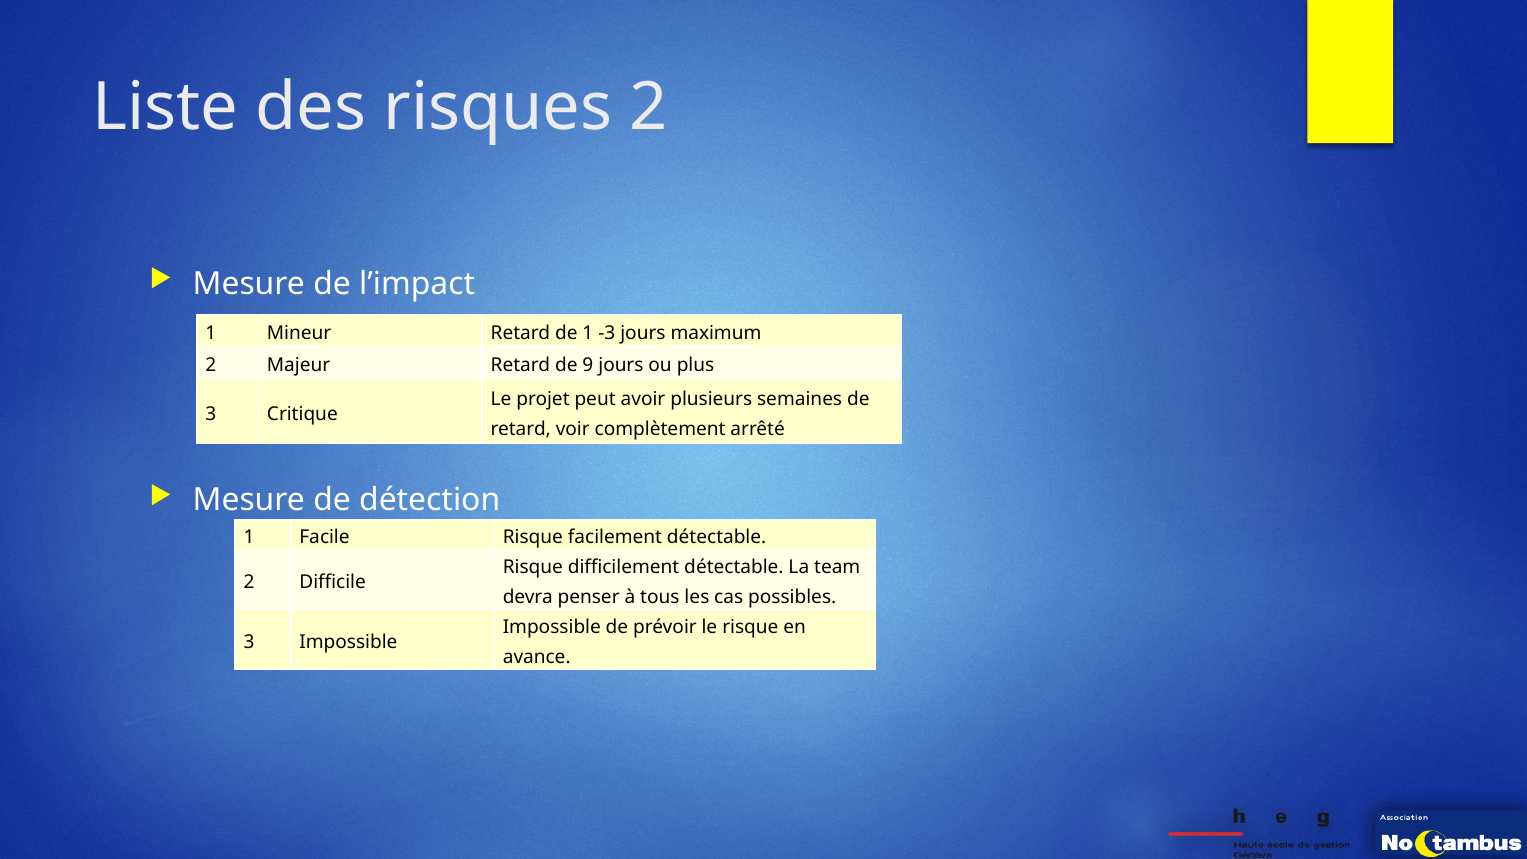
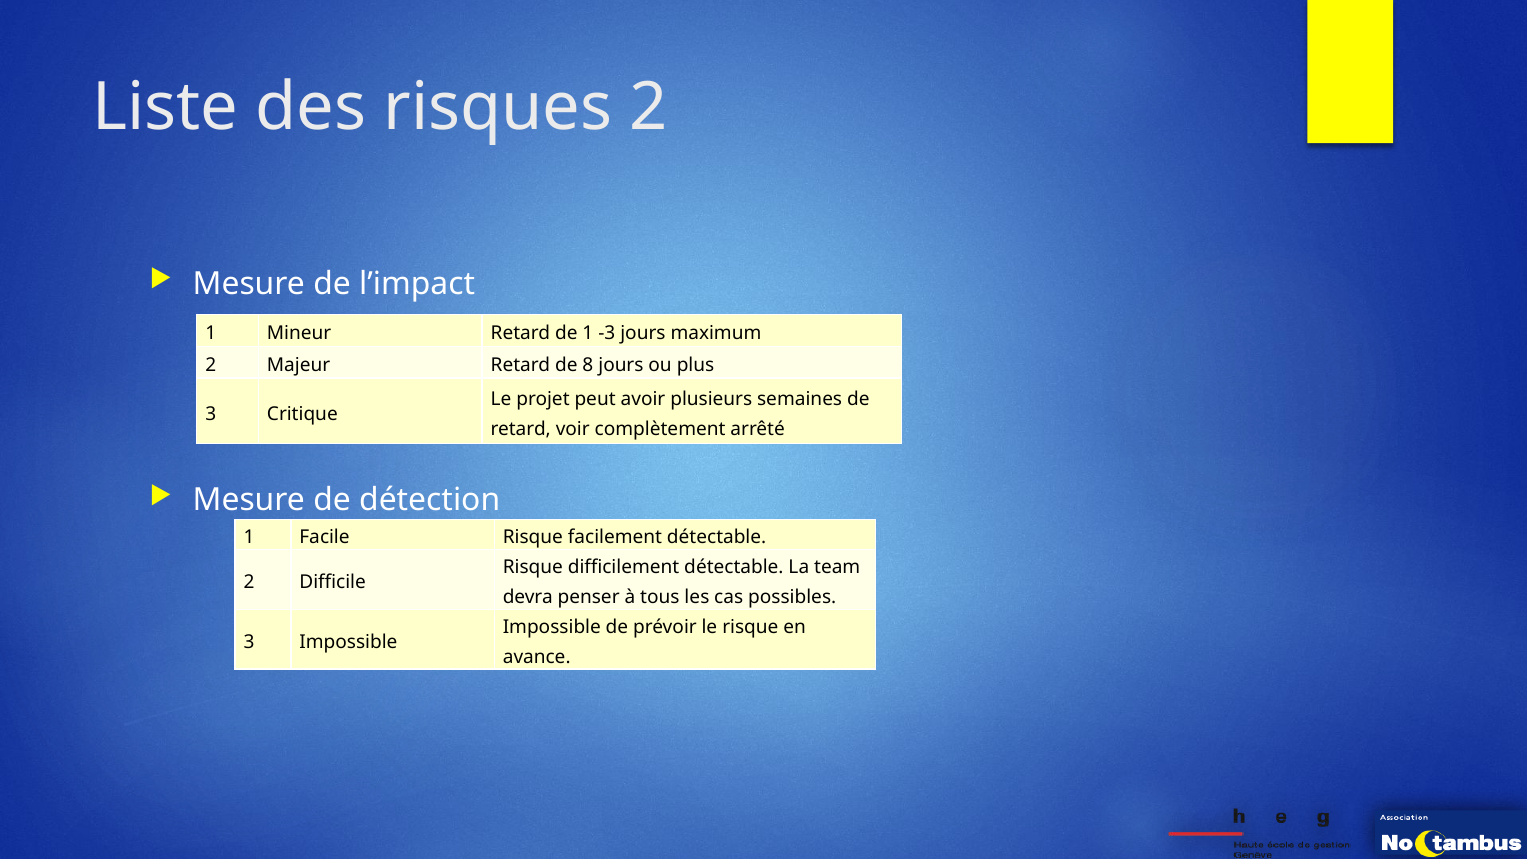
9: 9 -> 8 (588, 365)
